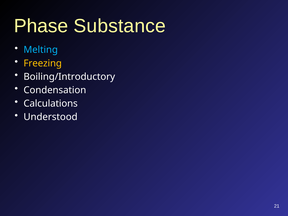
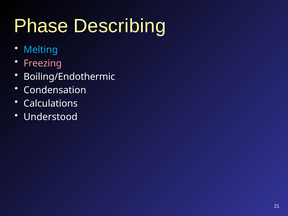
Substance: Substance -> Describing (120, 26)
Freezing colour: yellow -> pink (43, 63)
Boiling/Introductory: Boiling/Introductory -> Boiling/Endothermic (69, 77)
